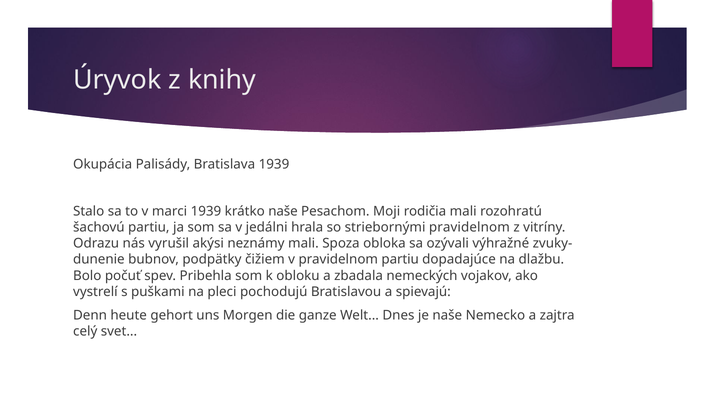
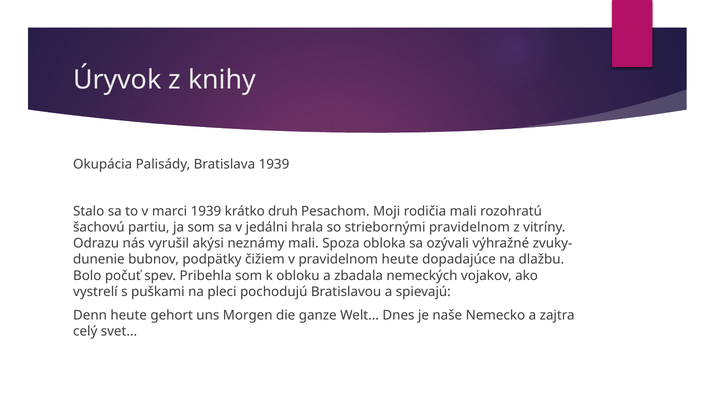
krátko naše: naše -> druh (283, 211)
pravidelnom partiu: partiu -> heute (400, 260)
